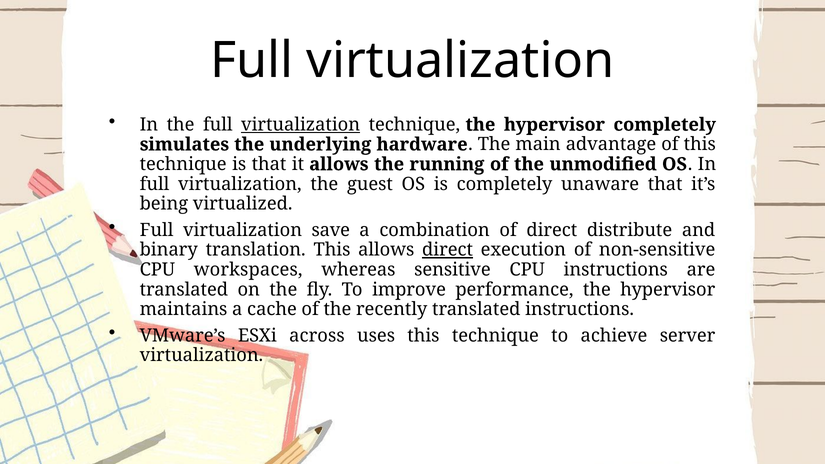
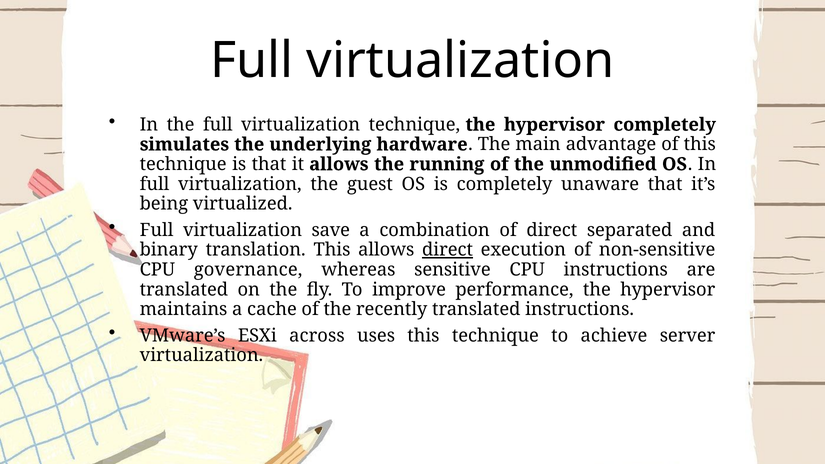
virtualization underline: present -> none (301, 125)
distribute: distribute -> separated (630, 230)
workspaces: workspaces -> governance (248, 270)
